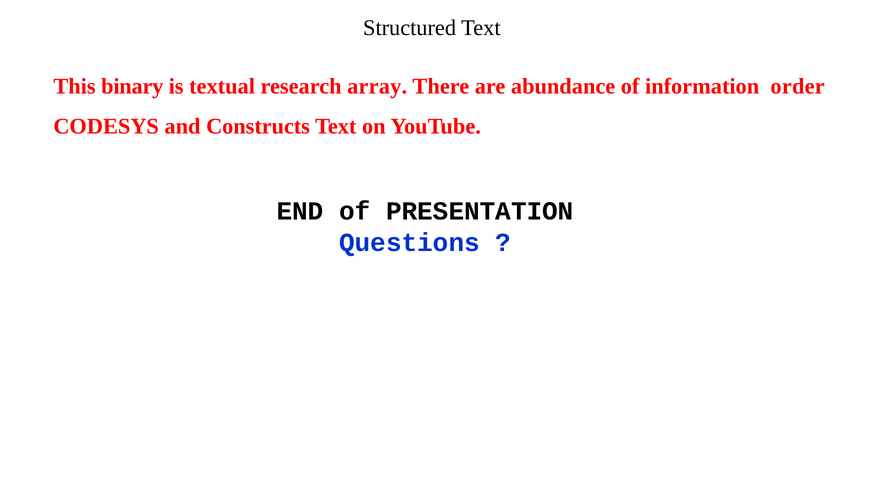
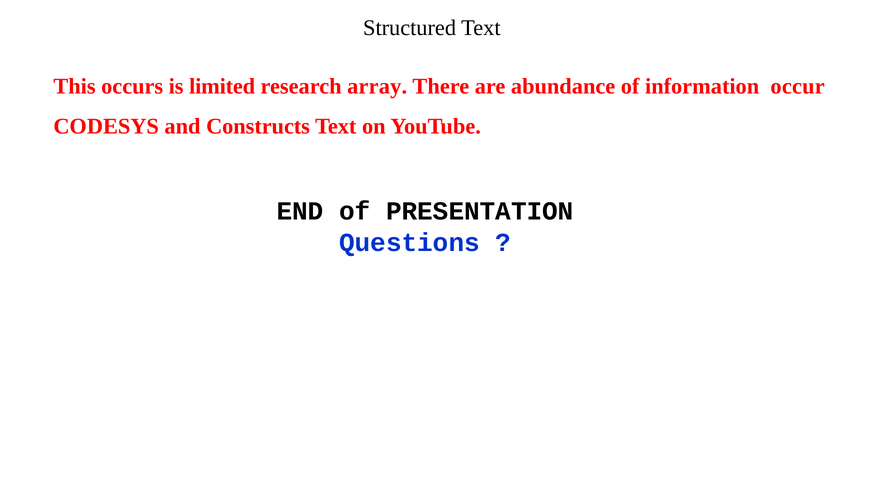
binary: binary -> occurs (132, 86)
textual: textual -> limited (222, 86)
order: order -> occur (798, 86)
